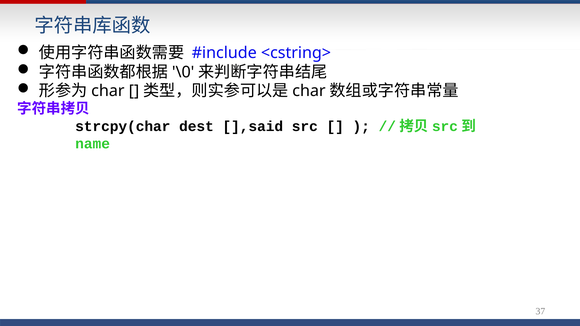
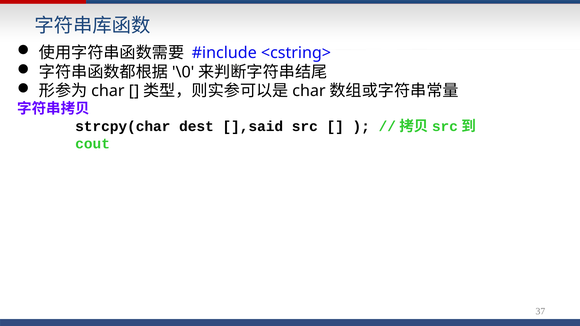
name: name -> cout (93, 144)
